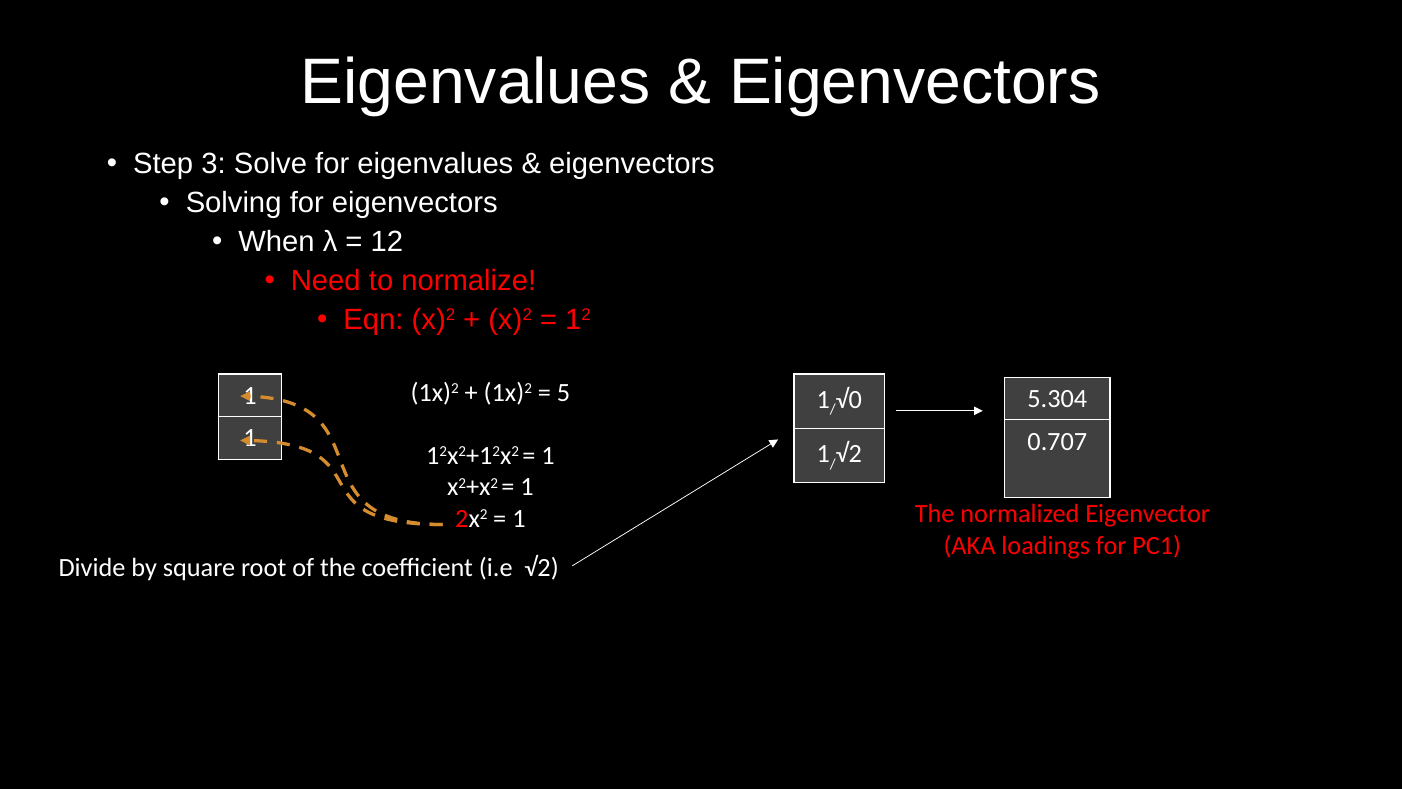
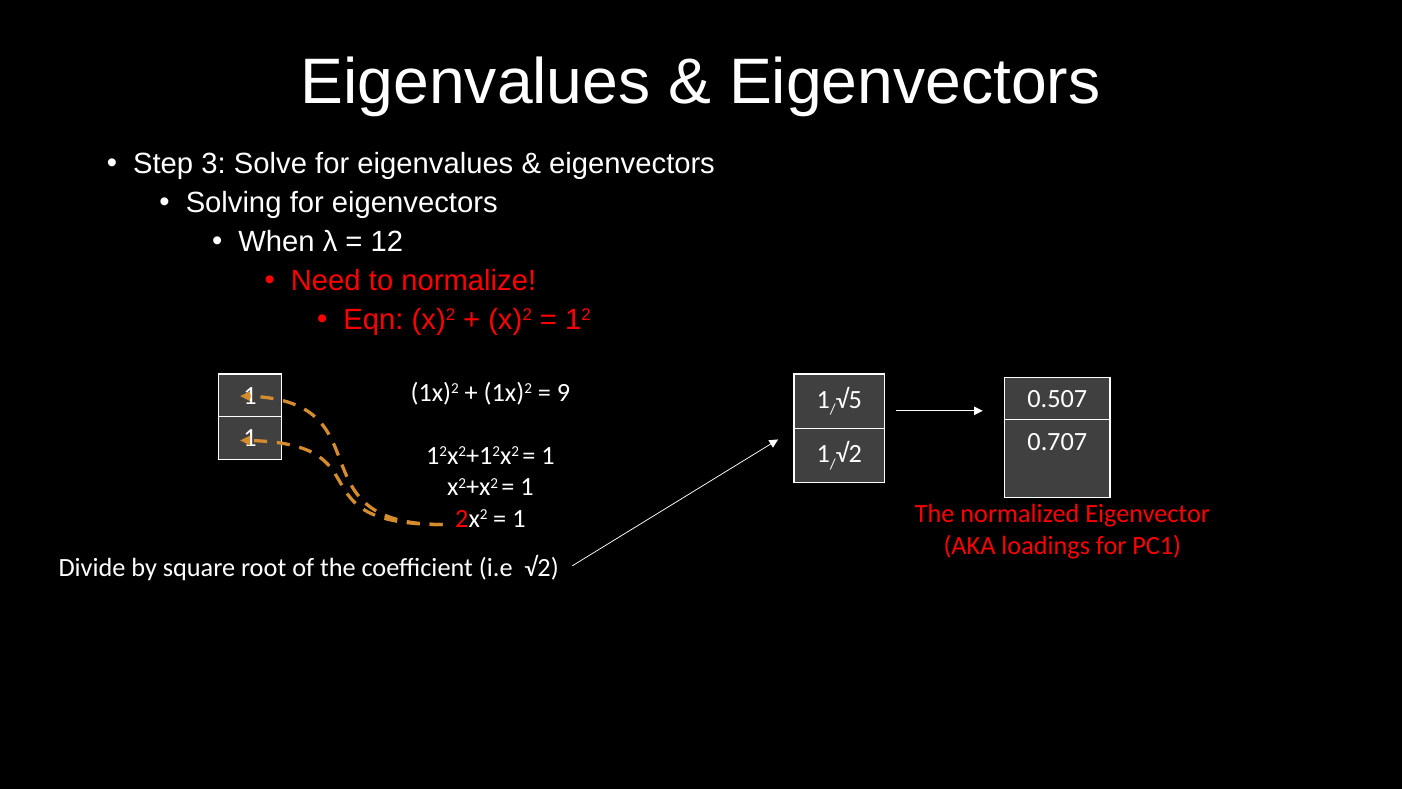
5: 5 -> 9 (564, 392)
5.304: 5.304 -> 0.507 (1057, 399)
√0: √0 -> √5 (849, 399)
